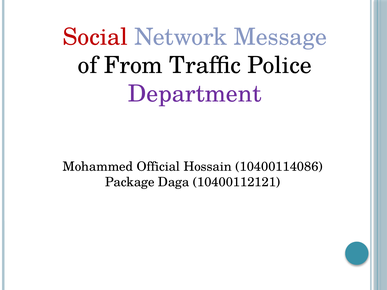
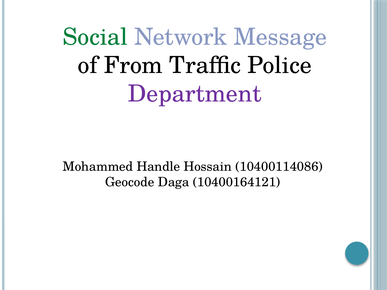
Social colour: red -> green (95, 37)
Official: Official -> Handle (158, 167)
Package: Package -> Geocode (130, 182)
10400112121: 10400112121 -> 10400164121 (237, 182)
